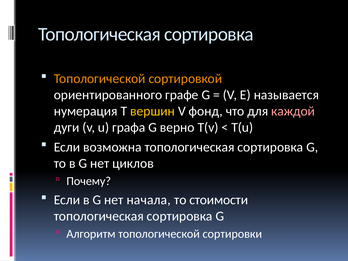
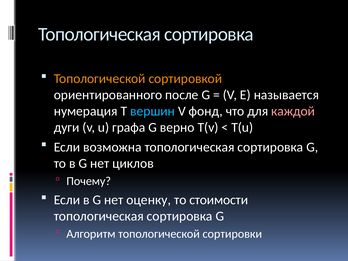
графе: графе -> после (182, 95)
вершин colour: yellow -> light blue (153, 111)
начала: начала -> оценку (149, 200)
